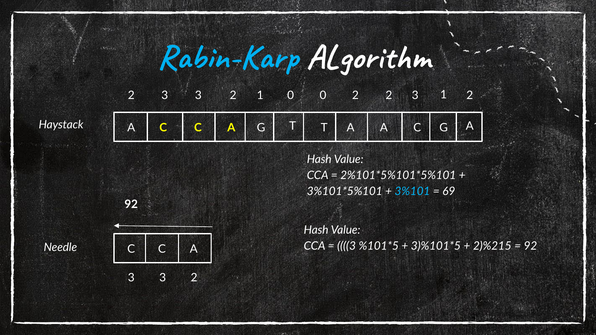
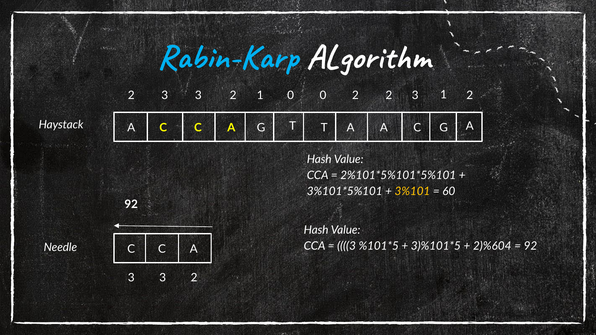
3%101 colour: light blue -> yellow (412, 192)
69: 69 -> 60 (449, 192)
2)%215: 2)%215 -> 2)%604 (492, 246)
